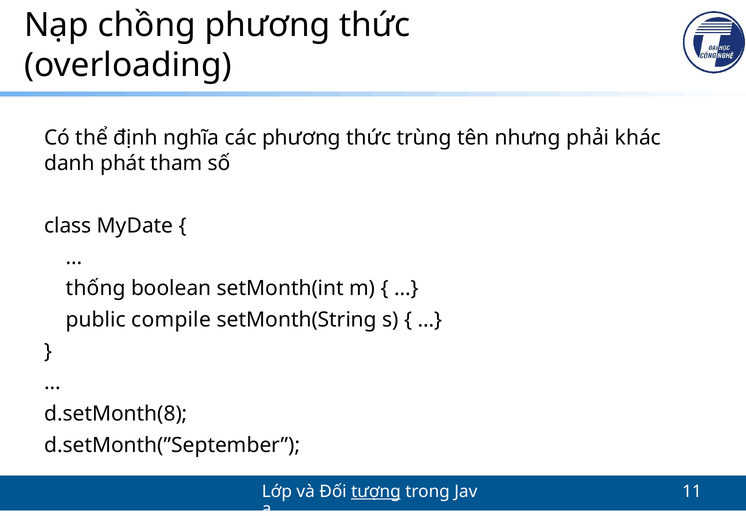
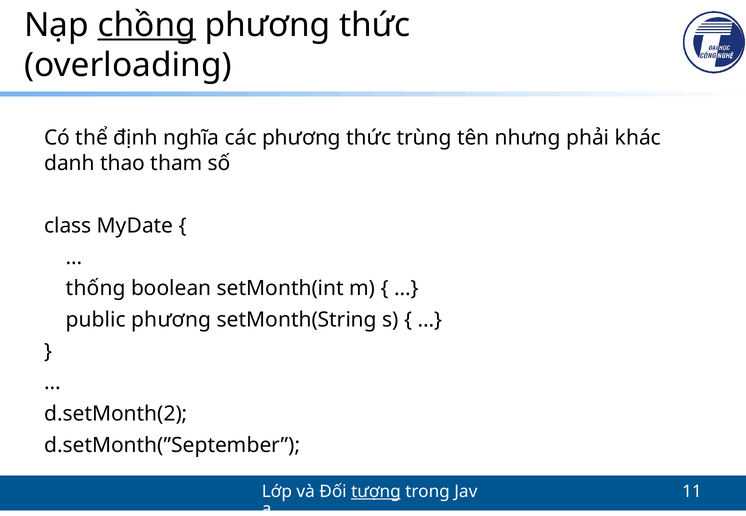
chồng underline: none -> present (147, 25)
phát: phát -> thao (123, 163)
public compile: compile -> phương (171, 320)
d.setMonth(8: d.setMonth(8 -> d.setMonth(2 (116, 414)
